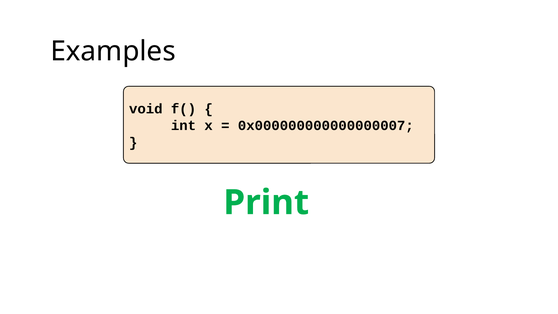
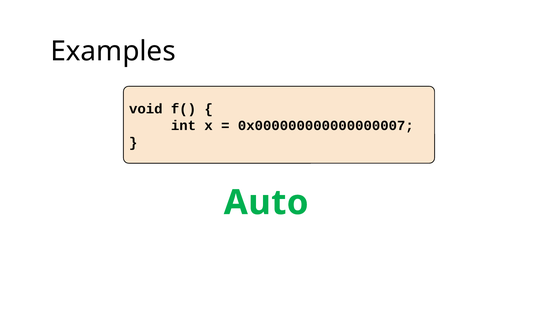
Print: Print -> Auto (266, 203)
